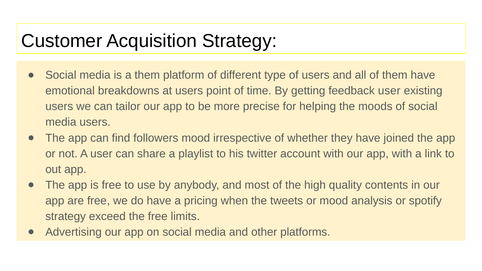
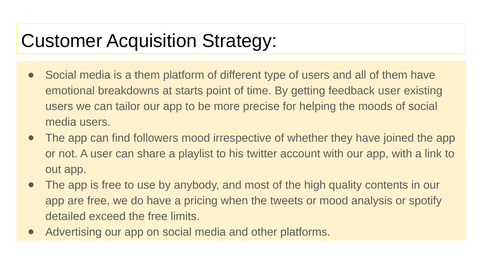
at users: users -> starts (189, 91)
strategy: strategy -> detailed (66, 216)
